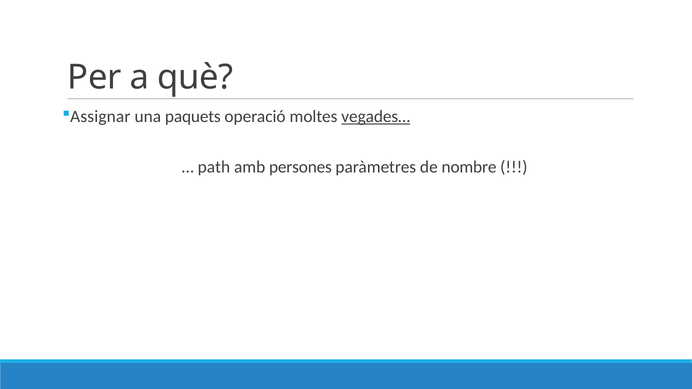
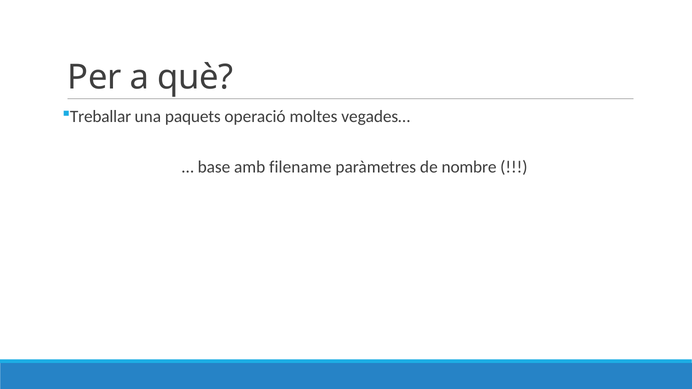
Assignar: Assignar -> Treballar (101, 117)
vegades… underline: present -> none (376, 117)
path: path -> base (214, 167)
persones: persones -> filename (300, 167)
